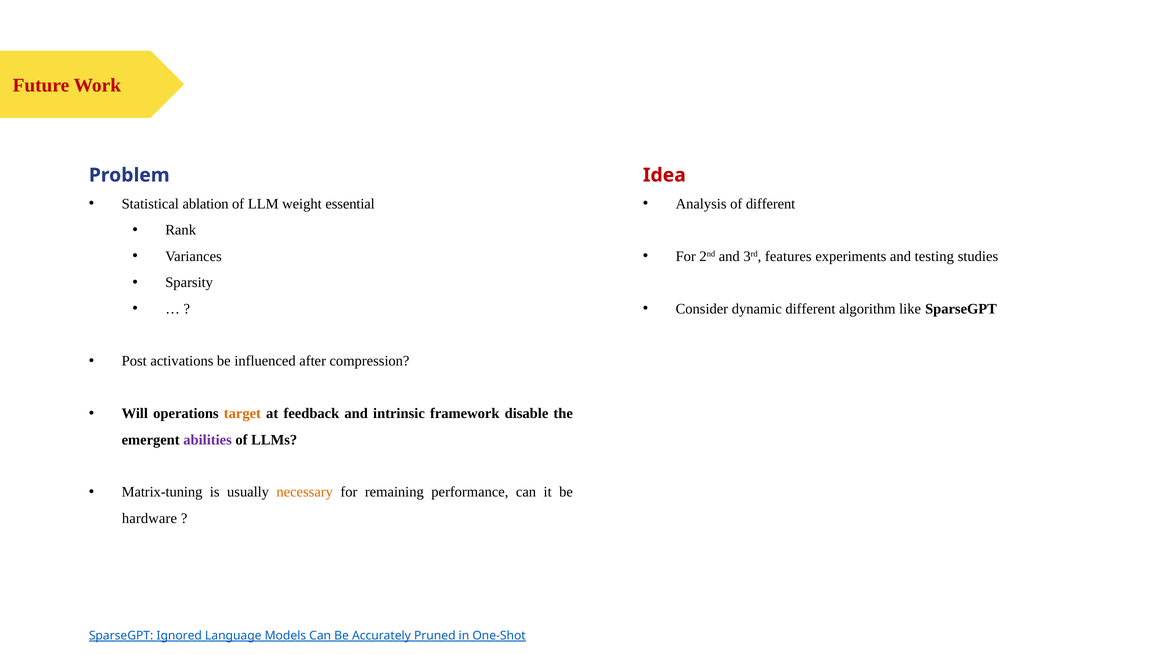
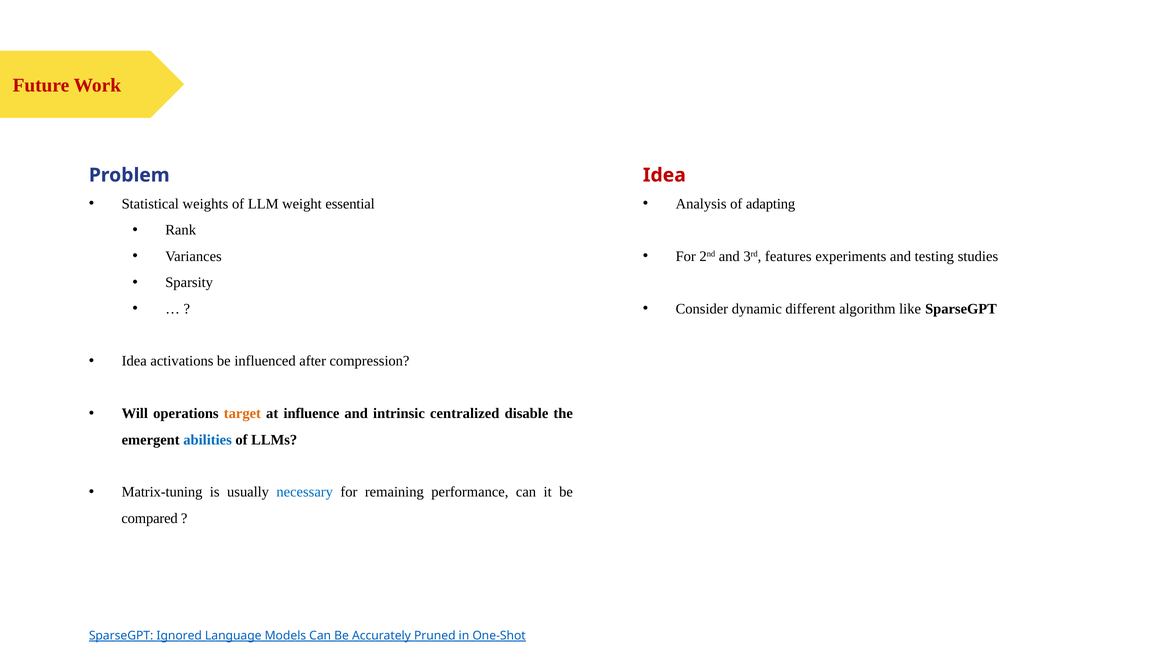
ablation: ablation -> weights (205, 204)
of different: different -> adapting (771, 204)
Post: Post -> Idea (134, 361)
feedback: feedback -> influence (311, 414)
framework: framework -> centralized (465, 414)
abilities colour: purple -> blue (208, 440)
necessary colour: orange -> blue (305, 492)
hardware: hardware -> compared (150, 519)
